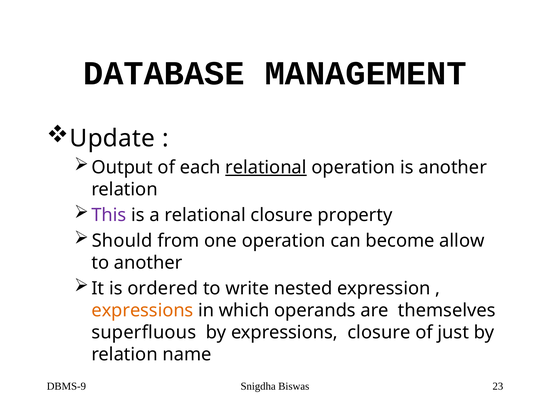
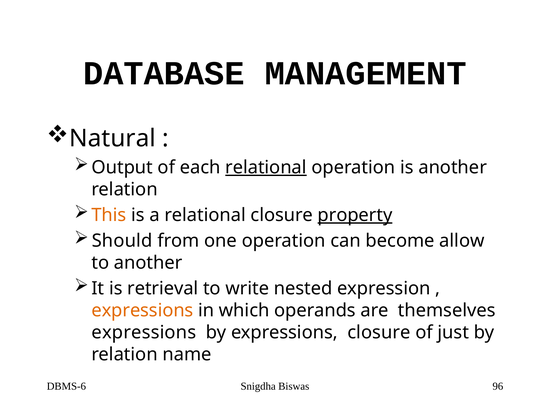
Update: Update -> Natural (112, 138)
This colour: purple -> orange (109, 215)
property underline: none -> present (355, 215)
ordered: ordered -> retrieval (163, 288)
superfluous: superfluous -> expressions (144, 332)
DBMS-9: DBMS-9 -> DBMS-6 (66, 386)
23: 23 -> 96 (498, 386)
